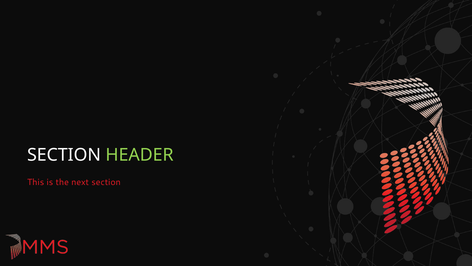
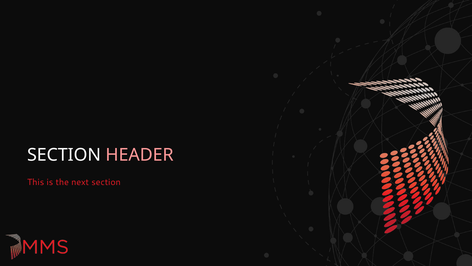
HEADER colour: light green -> pink (140, 155)
